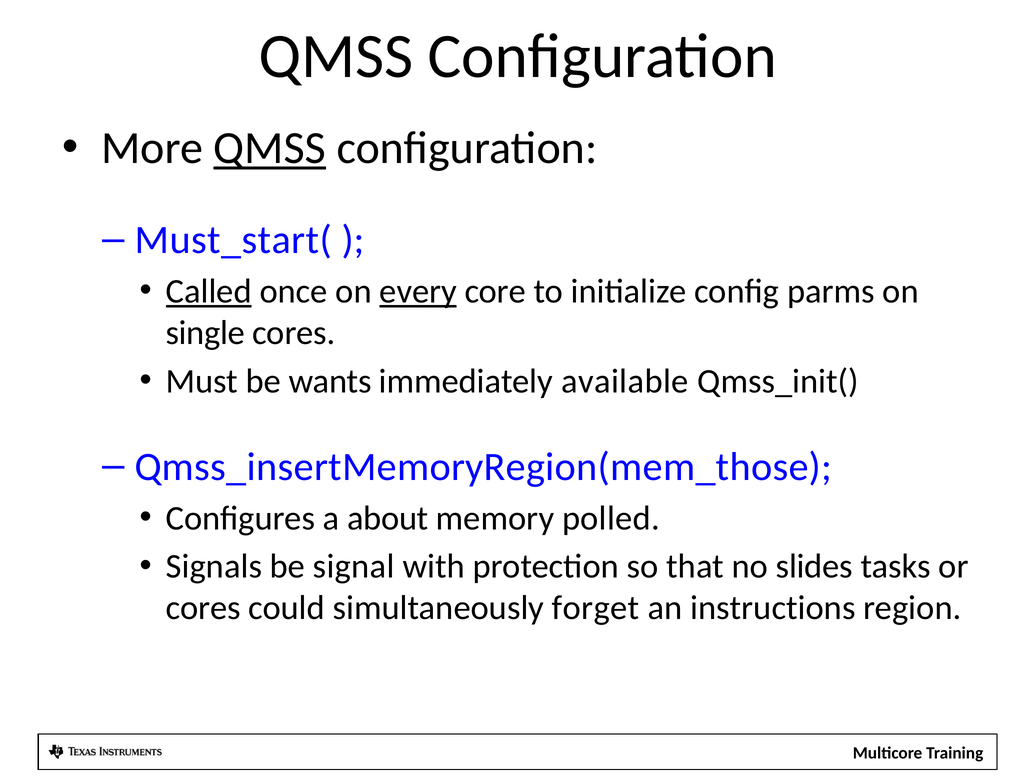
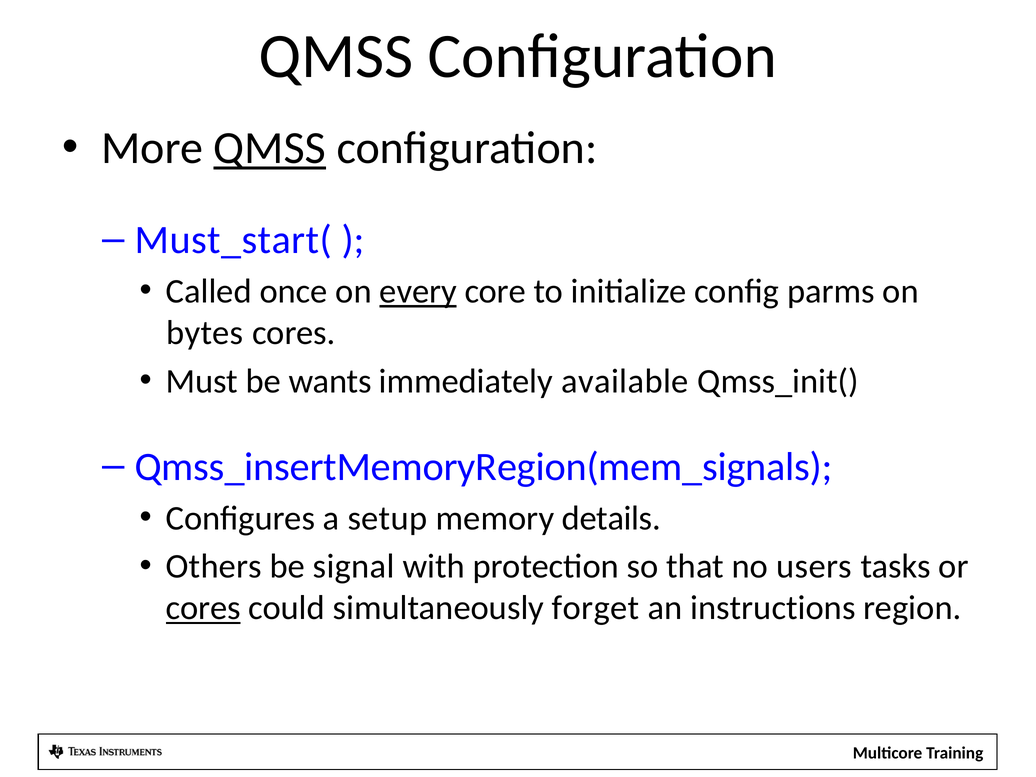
Called underline: present -> none (209, 291)
single: single -> bytes (205, 333)
Qmss_insertMemoryRegion(mem_those: Qmss_insertMemoryRegion(mem_those -> Qmss_insertMemoryRegion(mem_signals (484, 467)
about: about -> setup (388, 518)
polled: polled -> details (611, 518)
Signals: Signals -> Others (214, 567)
slides: slides -> users (814, 567)
cores underline: none -> present (203, 608)
